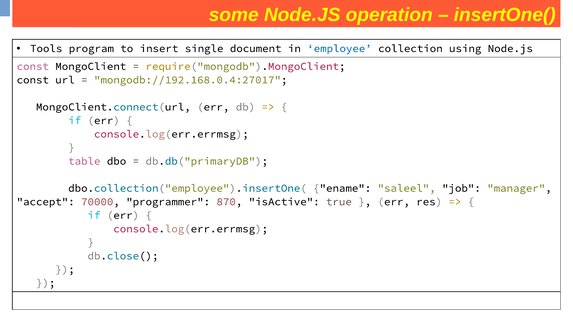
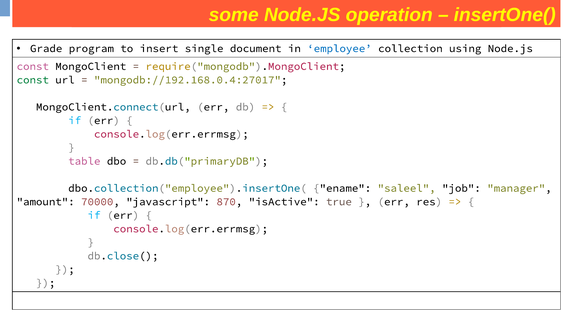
Tools: Tools -> Grade (46, 49)
const colour: black -> green (33, 80)
accept: accept -> amount (46, 202)
programmer: programmer -> javascript (168, 202)
